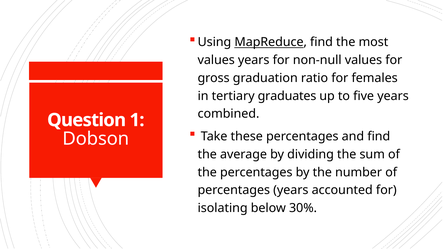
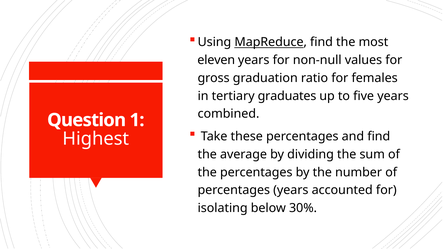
values: values -> eleven (216, 60)
Dobson: Dobson -> Highest (96, 139)
